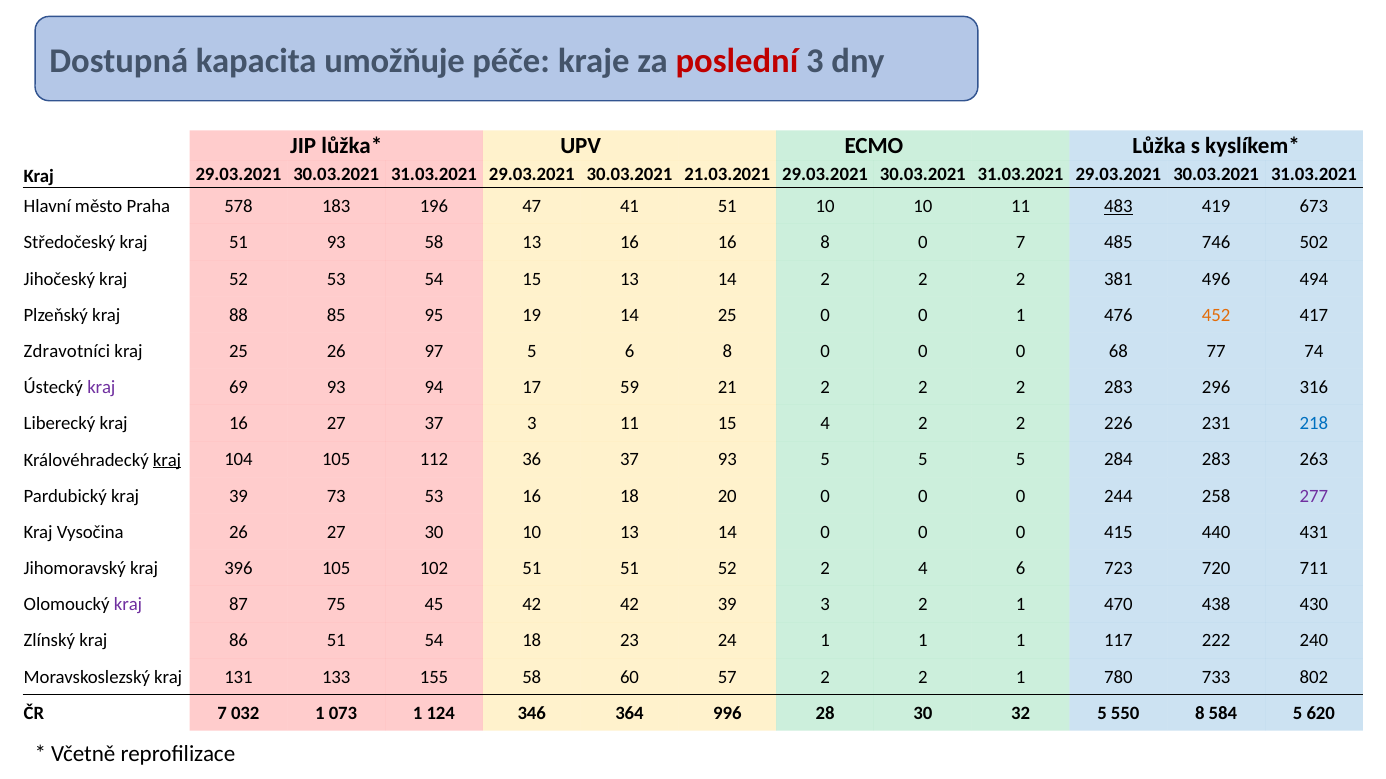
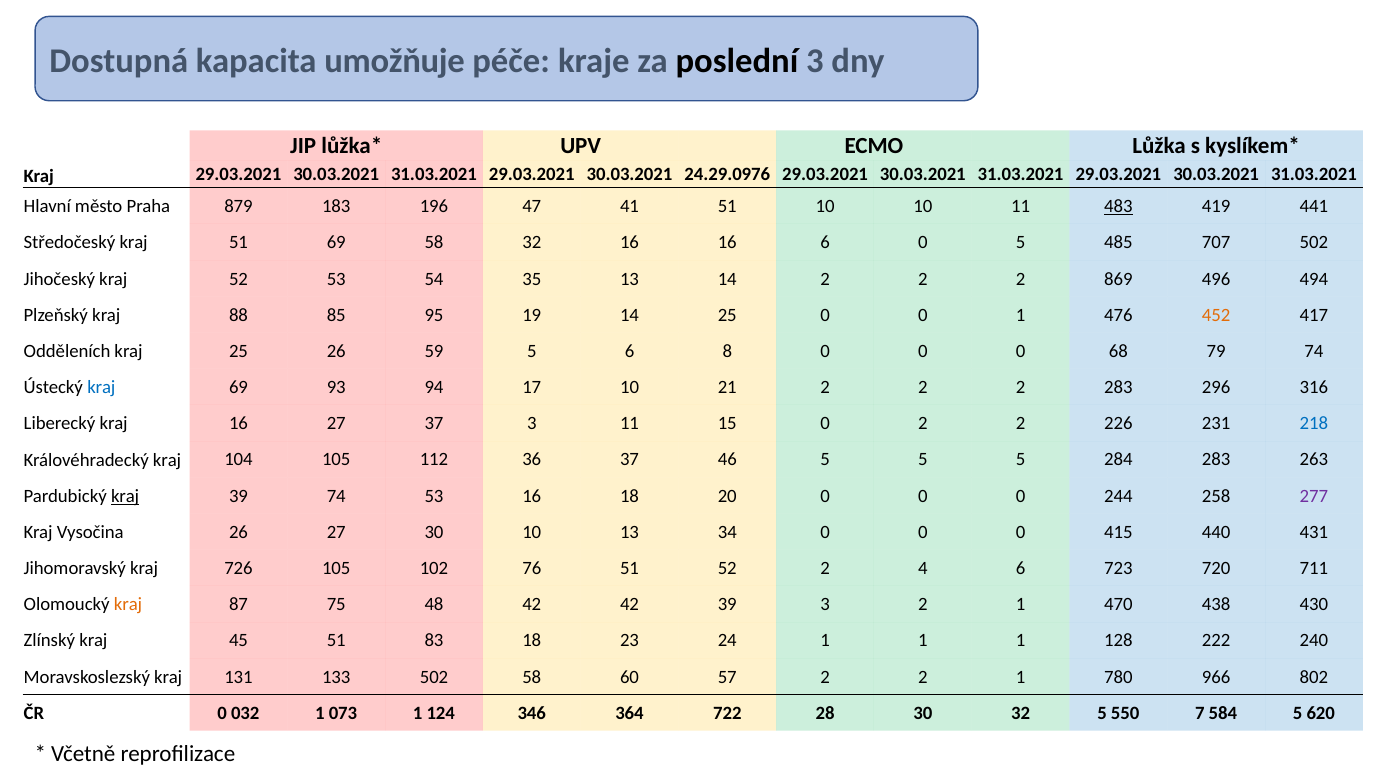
poslední colour: red -> black (737, 61)
21.03.2021: 21.03.2021 -> 24.29.0976 (727, 175)
578: 578 -> 879 (238, 207)
673: 673 -> 441 (1314, 207)
51 93: 93 -> 69 (336, 243)
58 13: 13 -> 32 (532, 243)
16 8: 8 -> 6 (825, 243)
0 7: 7 -> 5 (1021, 243)
746: 746 -> 707 (1216, 243)
54 15: 15 -> 35 (532, 279)
381: 381 -> 869 (1118, 279)
Zdravotníci: Zdravotníci -> Odděleních (67, 352)
97: 97 -> 59 (434, 351)
77: 77 -> 79 (1216, 351)
kraj colour: purple -> blue (101, 388)
17 59: 59 -> 10 (630, 388)
15 4: 4 -> 0 (825, 424)
kraj underline: present -> none (167, 460)
37 93: 93 -> 46 (727, 460)
kraj underline: none -> present (125, 496)
39 73: 73 -> 74 (336, 496)
10 13 14: 14 -> 34 (727, 533)
396: 396 -> 726 (238, 569)
102 51: 51 -> 76 (532, 569)
kraj colour: purple -> orange (128, 605)
45: 45 -> 48 (434, 605)
86: 86 -> 45 (238, 641)
51 54: 54 -> 83 (434, 641)
117: 117 -> 128 (1118, 641)
133 155: 155 -> 502 (434, 677)
733: 733 -> 966 (1216, 677)
ČR 7: 7 -> 0 (222, 714)
996: 996 -> 722 (727, 714)
550 8: 8 -> 7 (1200, 714)
